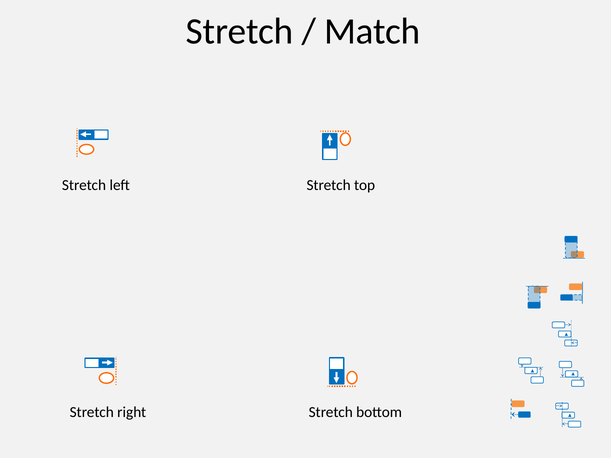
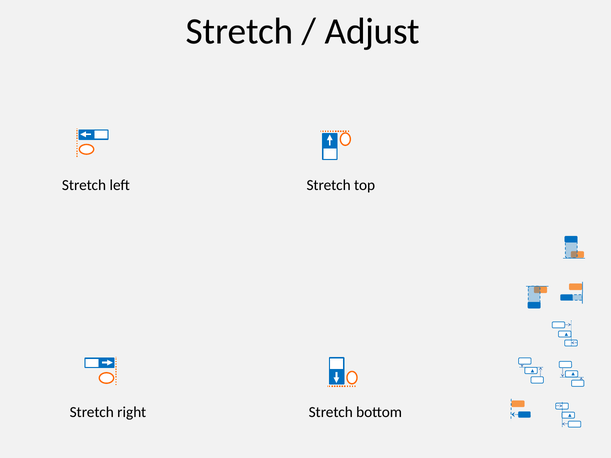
Match: Match -> Adjust (372, 32)
